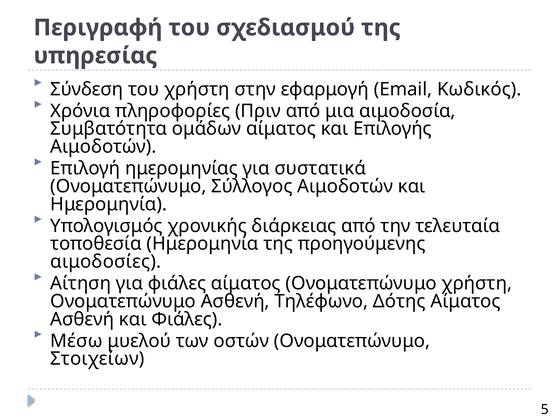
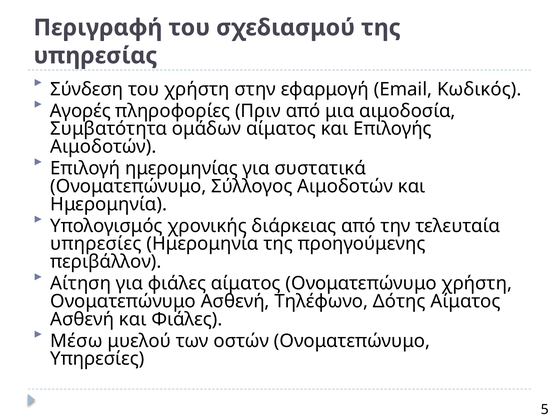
Χρόνια: Χρόνια -> Αγορές (80, 111)
τοποθεσία: τοποθεσία -> υπηρεσίες (96, 243)
αιμοδοσίες: αιμοδοσίες -> περιβάλλον (106, 261)
Στοιχείων: Στοιχείων -> Υπηρεσίες (97, 358)
